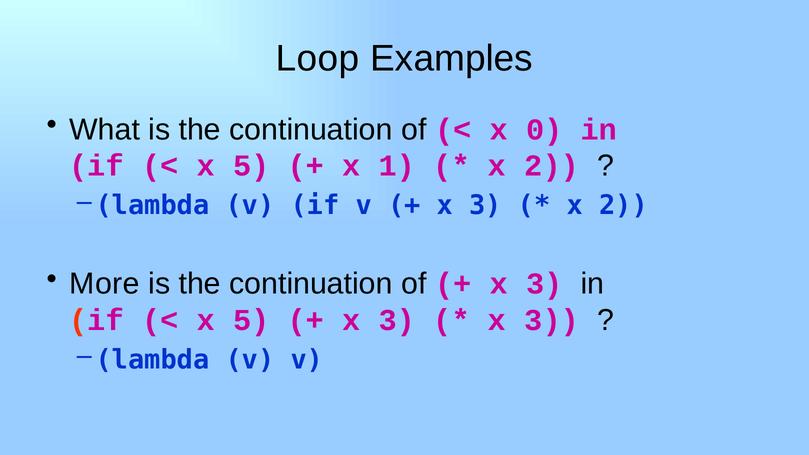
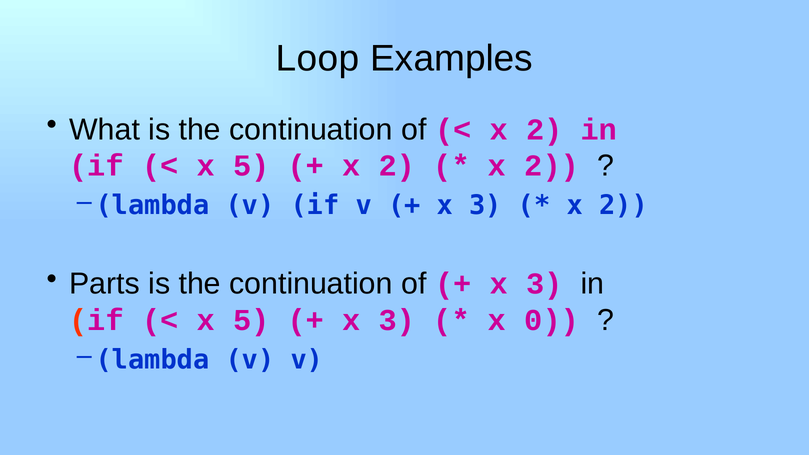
0: 0 -> 2 (544, 130)
1: 1 -> 2 (397, 166)
More: More -> Parts (105, 284)
3: 3 -> 0 (552, 320)
